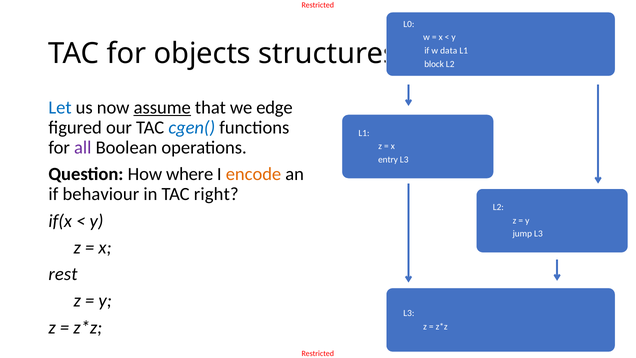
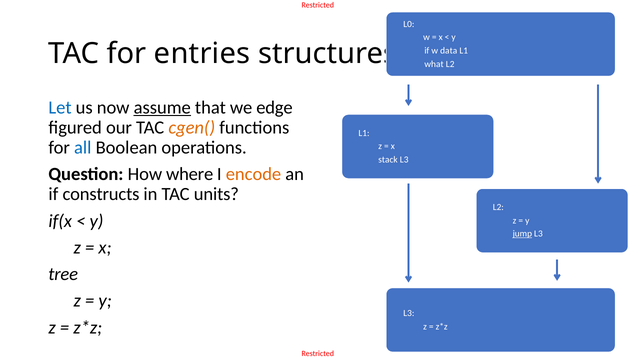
objects: objects -> entries (202, 53)
block: block -> what (434, 64)
cgen( colour: blue -> orange (192, 127)
all colour: purple -> blue (83, 147)
entry: entry -> stack (388, 160)
behaviour: behaviour -> constructs (101, 194)
right: right -> units (216, 194)
jump underline: none -> present (522, 234)
rest: rest -> tree (63, 274)
